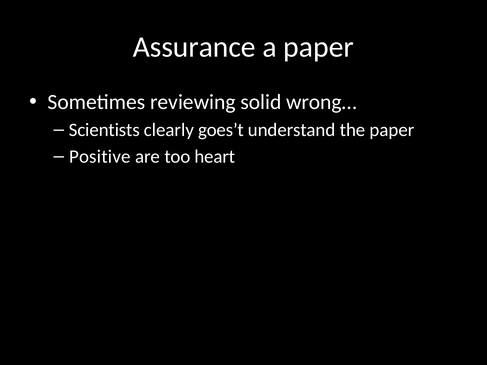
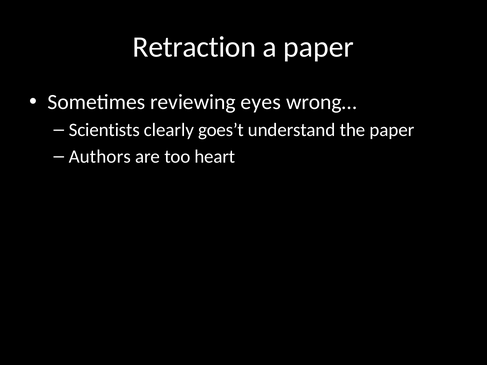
Assurance: Assurance -> Retraction (194, 47)
solid: solid -> eyes (261, 102)
Positive: Positive -> Authors (100, 157)
